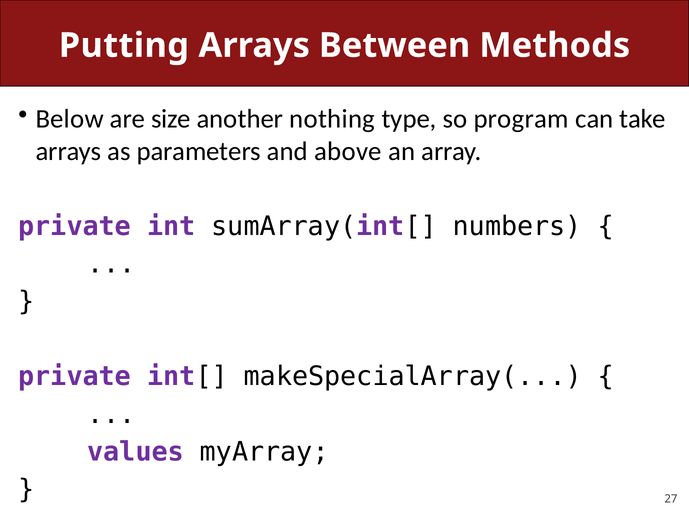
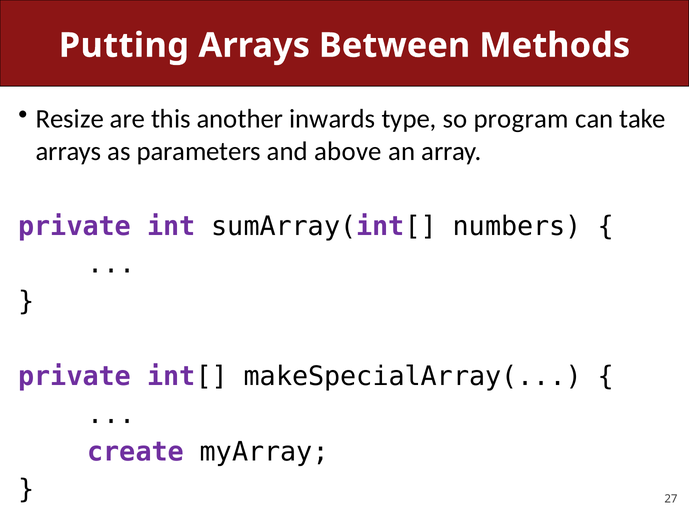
Below: Below -> Resize (70, 119)
size: size -> this (171, 119)
nothing: nothing -> inwards (332, 119)
values: values -> create (136, 452)
